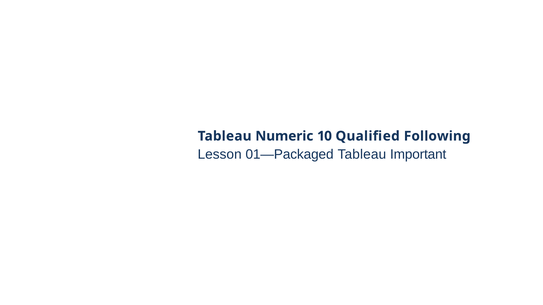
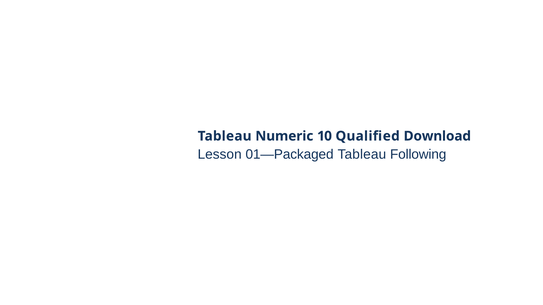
Following: Following -> Download (437, 136)
Important: Important -> Following (418, 155)
